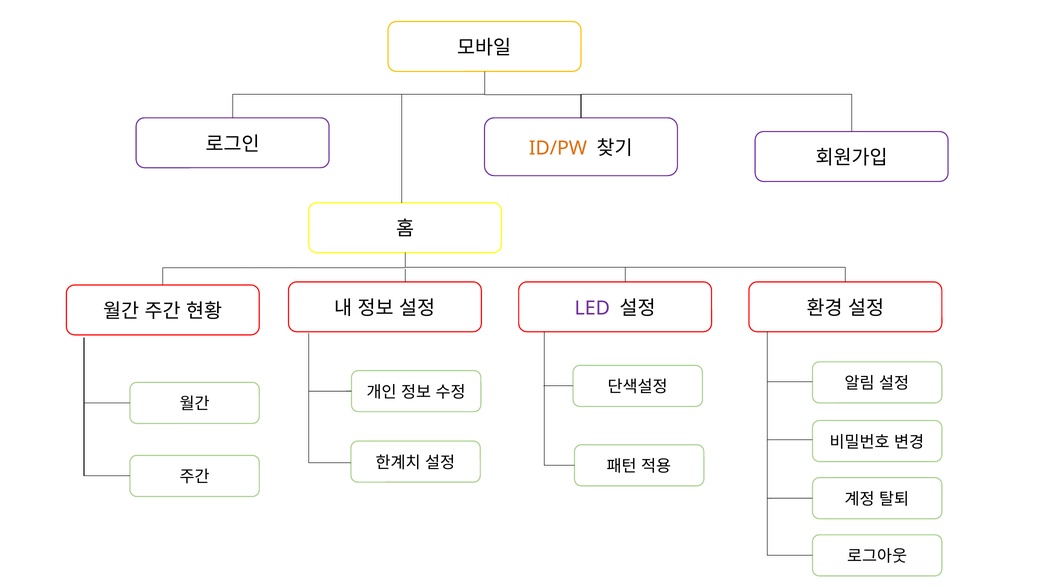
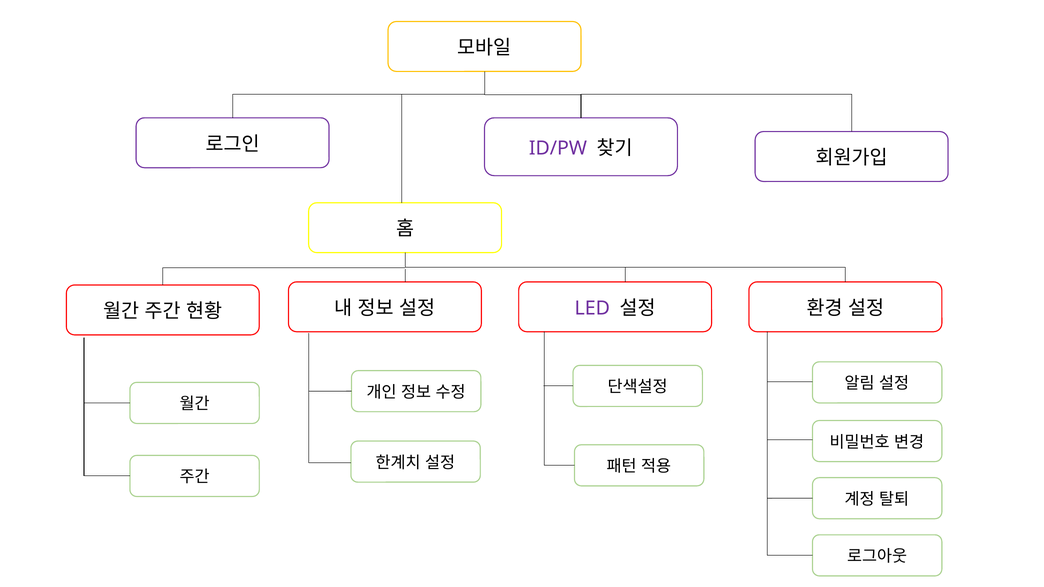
ID/PW colour: orange -> purple (558, 148)
